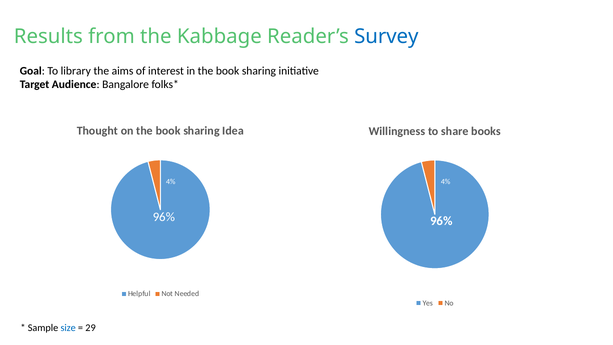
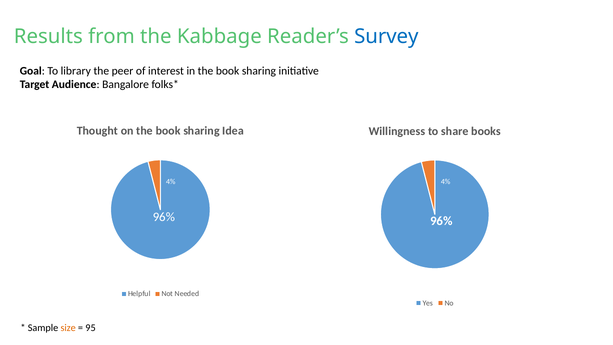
aims: aims -> peer (122, 71)
size colour: blue -> orange (68, 328)
29: 29 -> 95 (91, 328)
